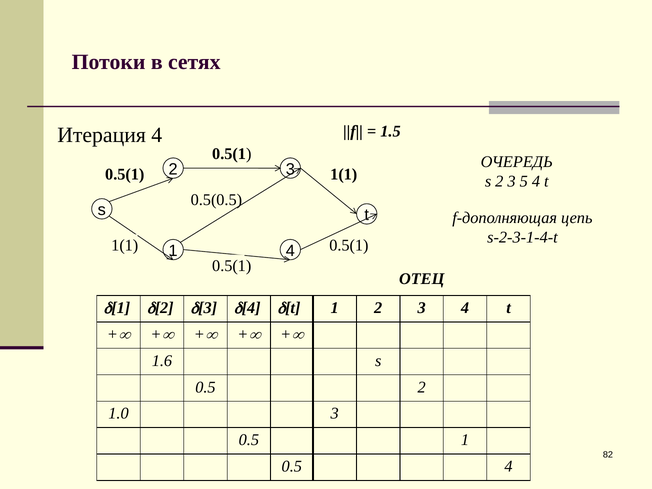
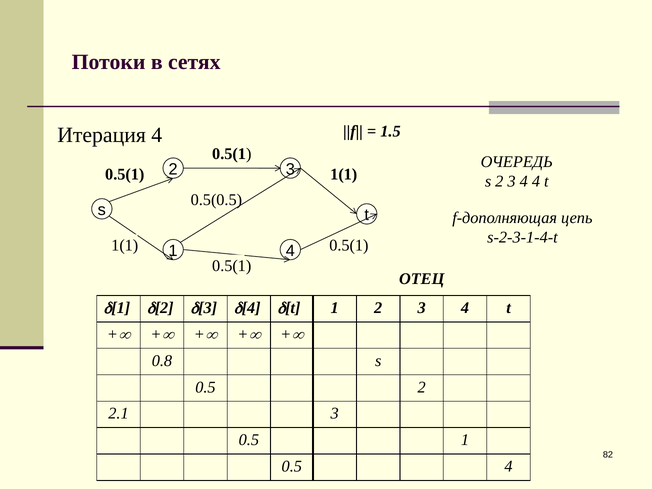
s 2 3 5: 5 -> 4 (524, 181)
1.6: 1.6 -> 0.8 (162, 361)
1.0: 1.0 -> 2.1 (119, 414)
